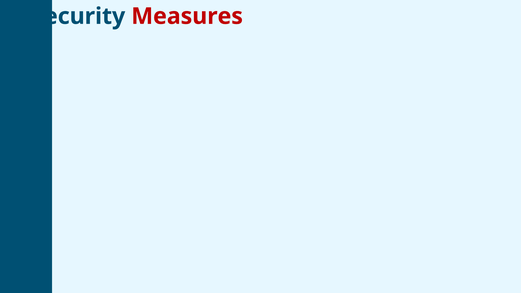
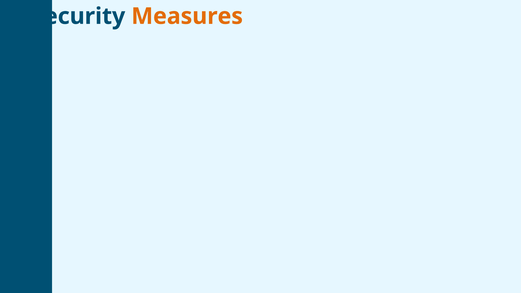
Measures colour: red -> orange (187, 16)
